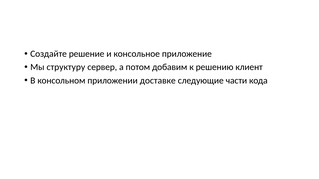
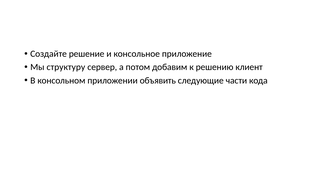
доставке: доставке -> объявить (158, 81)
